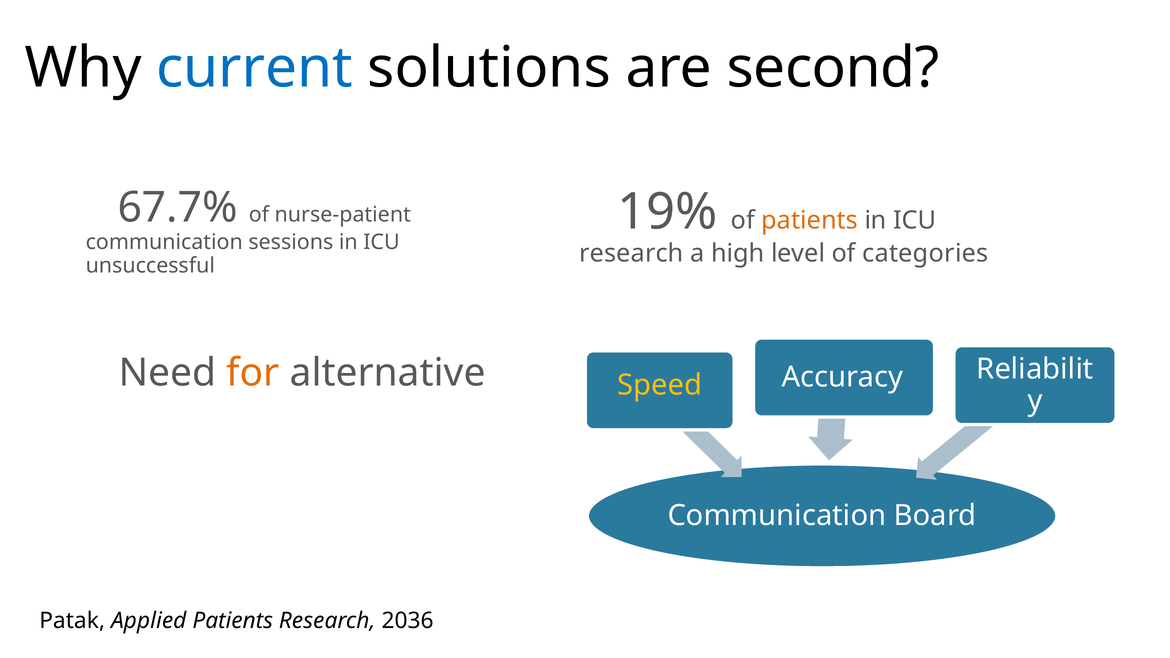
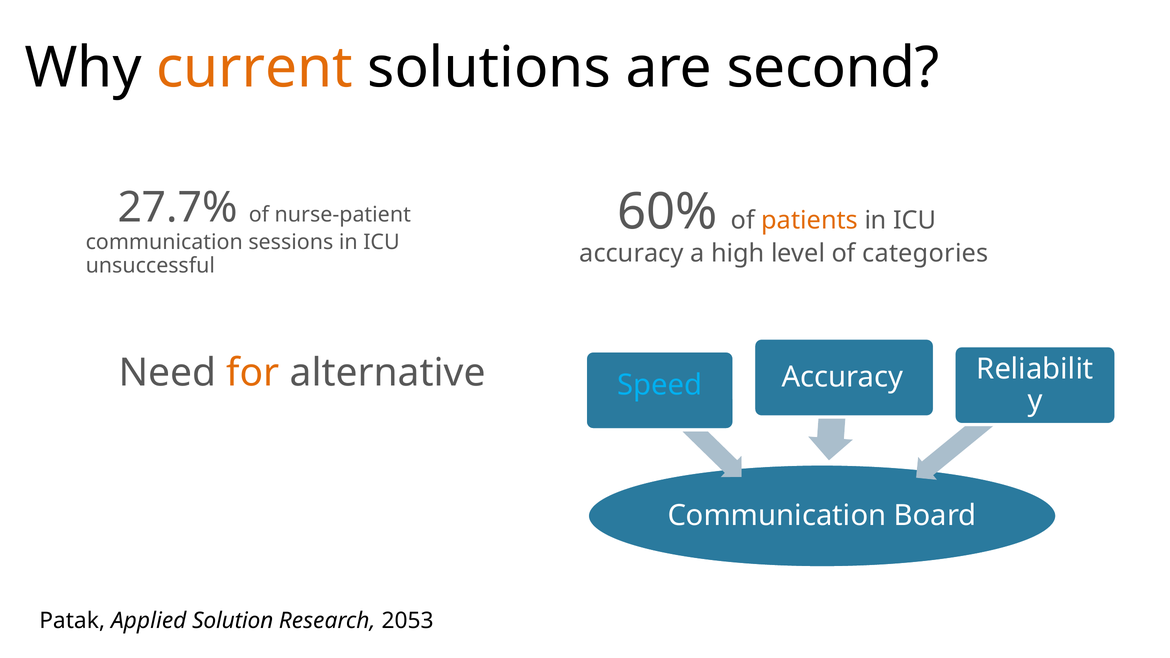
current colour: blue -> orange (254, 68)
67.7%: 67.7% -> 27.7% (178, 208)
19%: 19% -> 60% (667, 212)
research: research -> accuracy (631, 253)
Speed colour: yellow -> light blue (660, 385)
Applied Patients: Patients -> Solution (233, 621)
2036: 2036 -> 2053 (408, 621)
